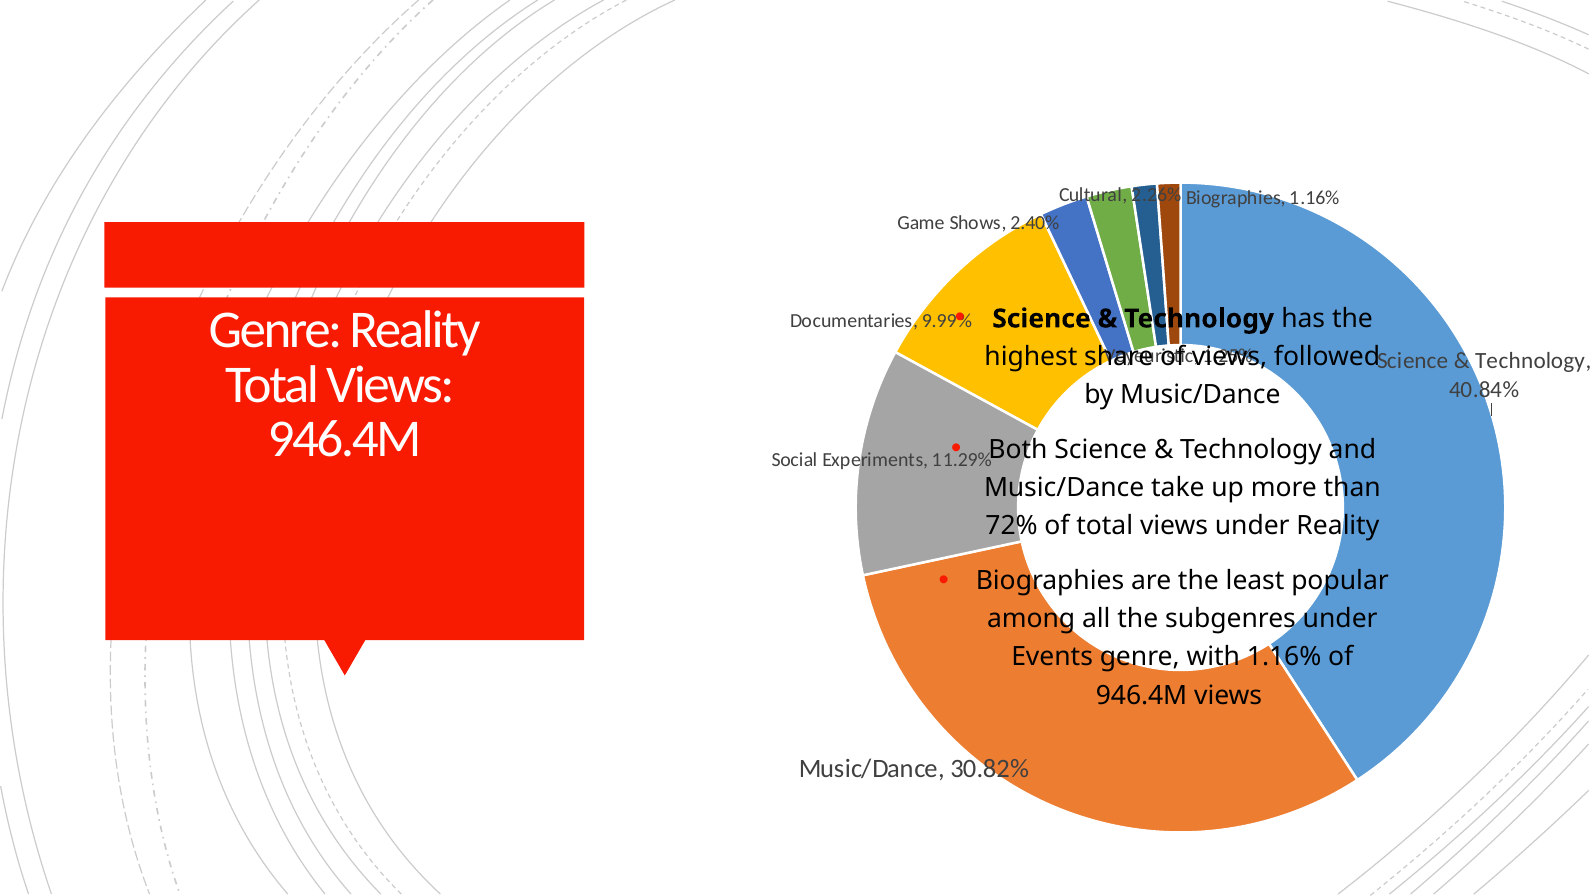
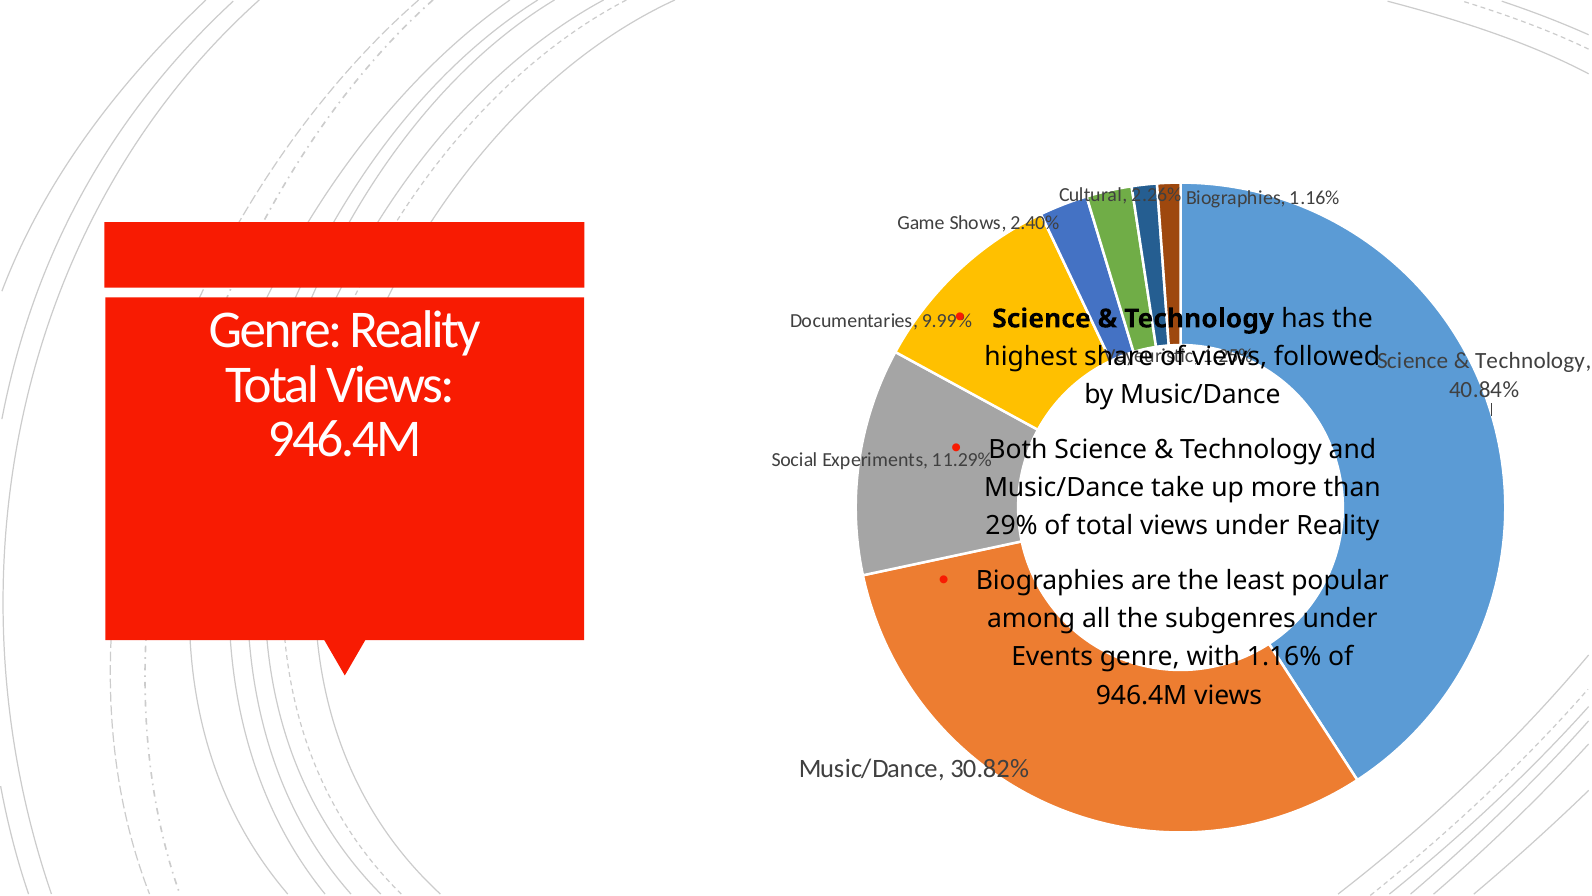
72%: 72% -> 29% (1012, 526)
